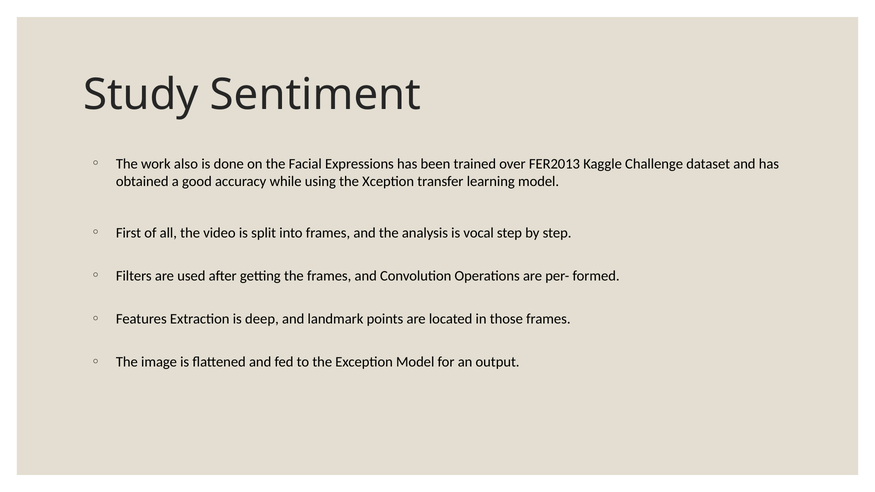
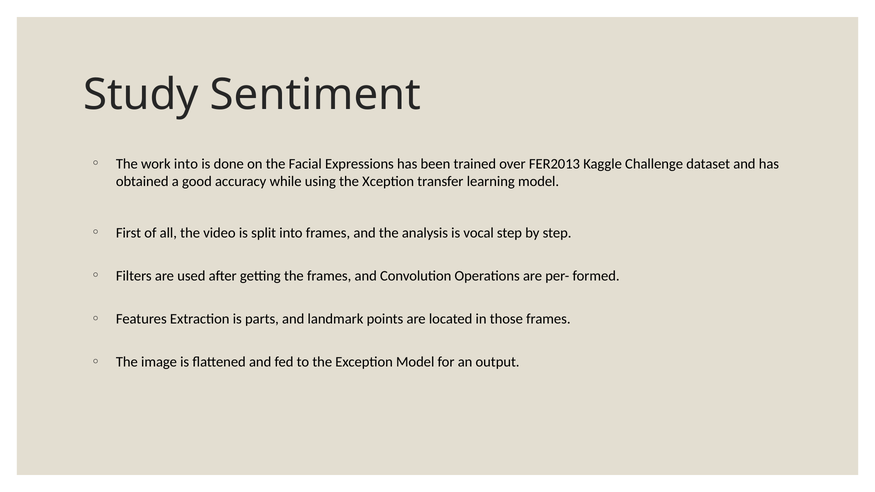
work also: also -> into (186, 164)
deep: deep -> parts (262, 319)
